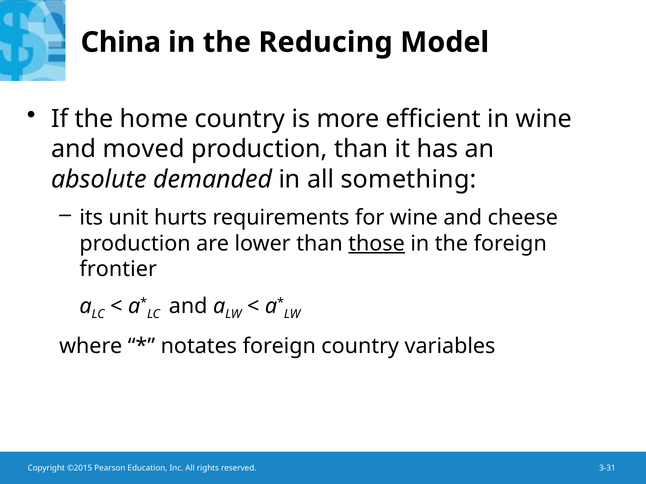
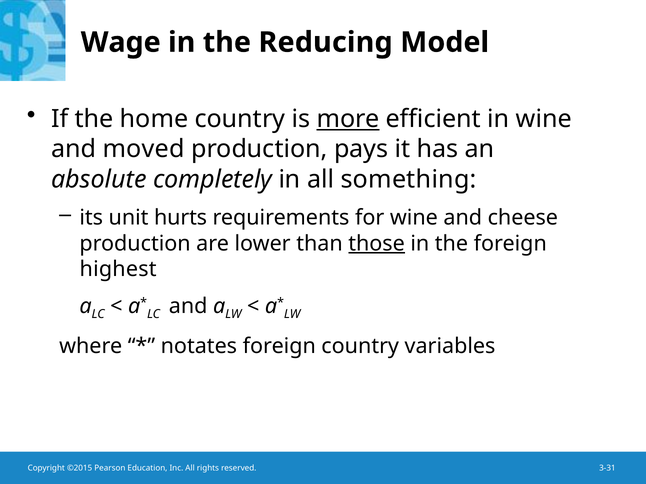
China: China -> Wage (121, 42)
more underline: none -> present (348, 119)
production than: than -> pays (361, 149)
demanded: demanded -> completely (213, 179)
frontier: frontier -> highest (118, 270)
